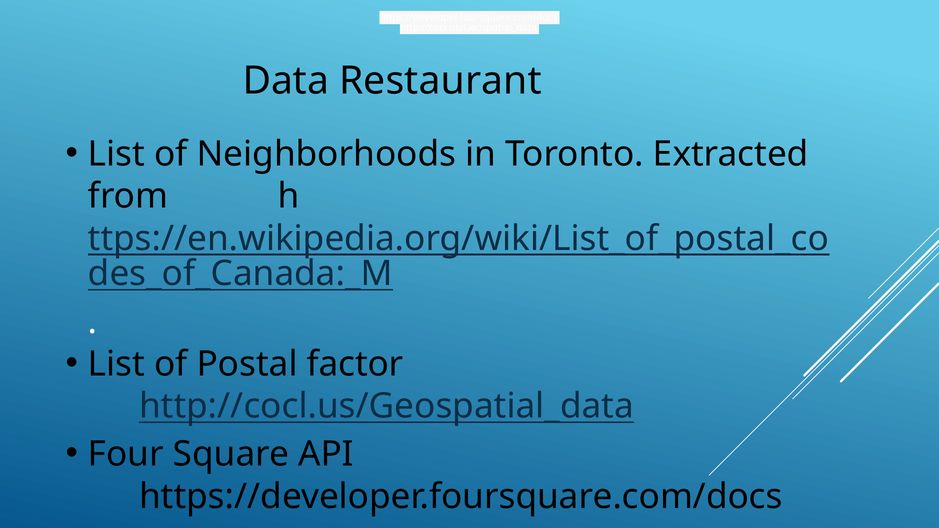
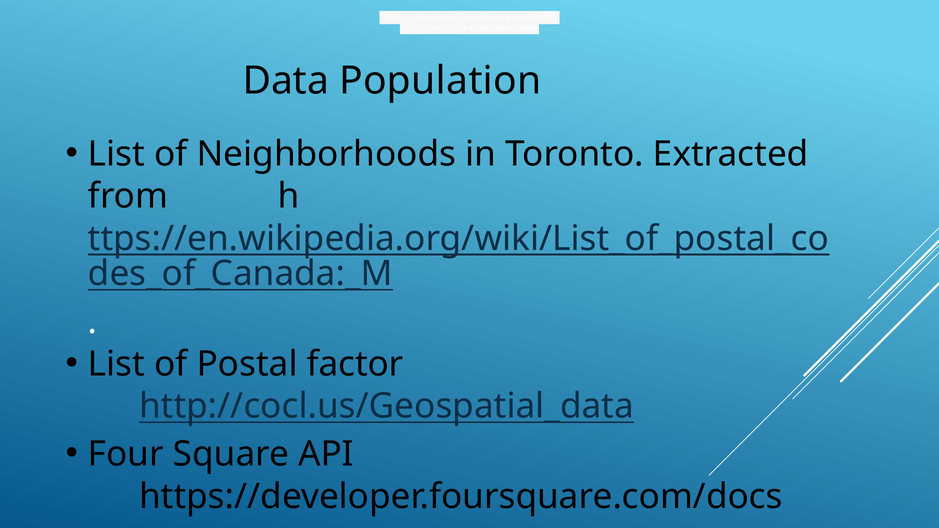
Restaurant: Restaurant -> Population (440, 81)
